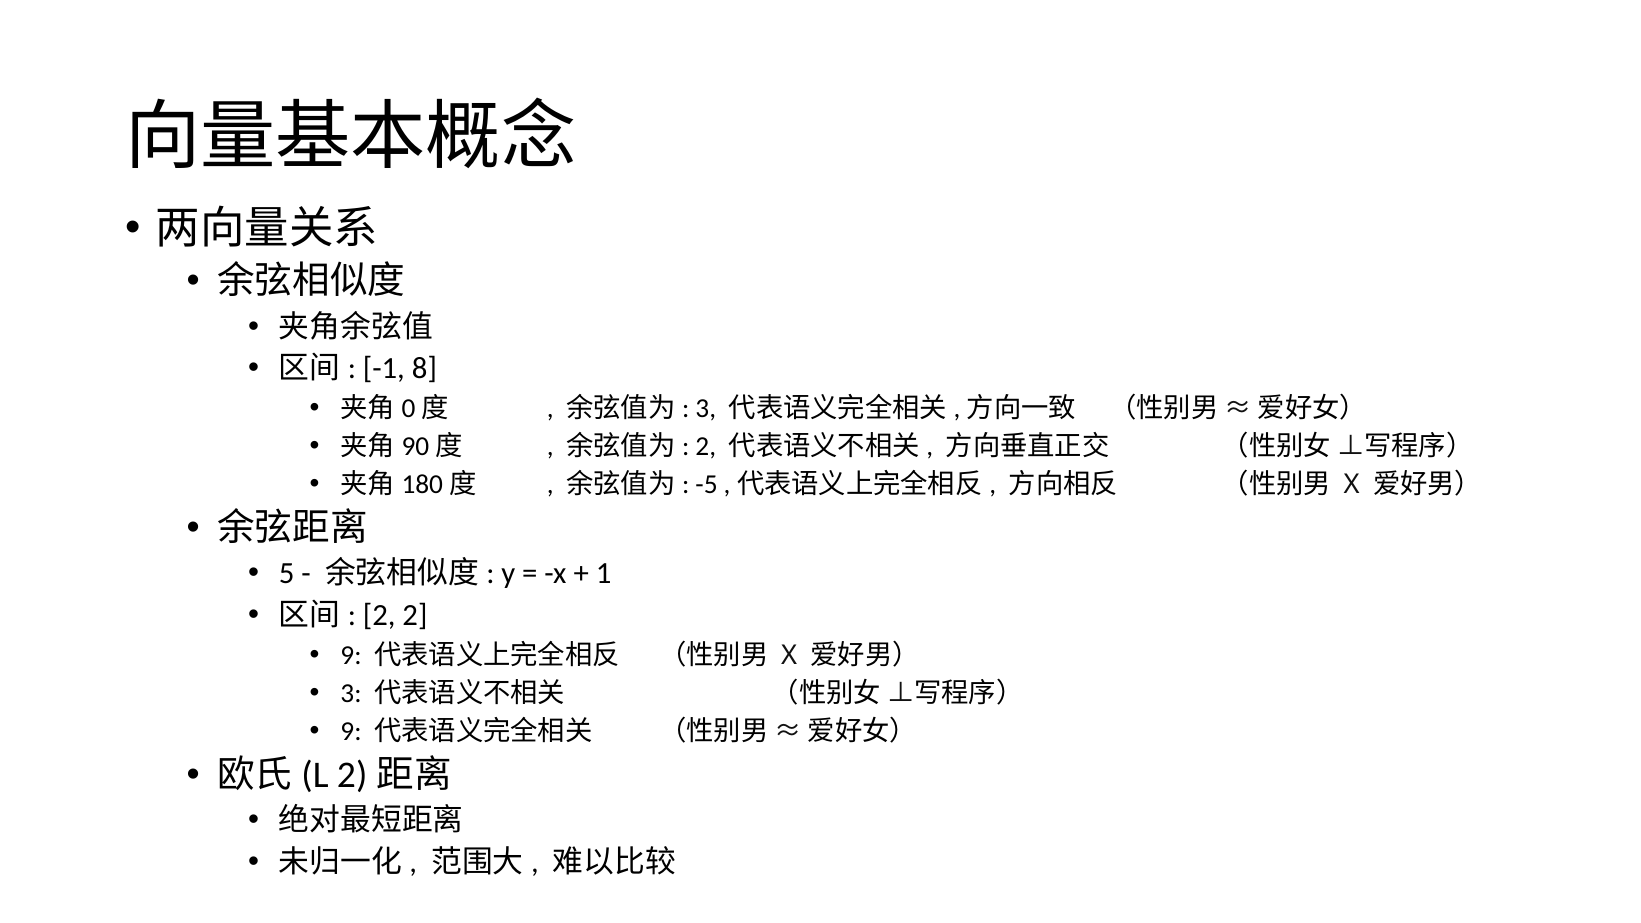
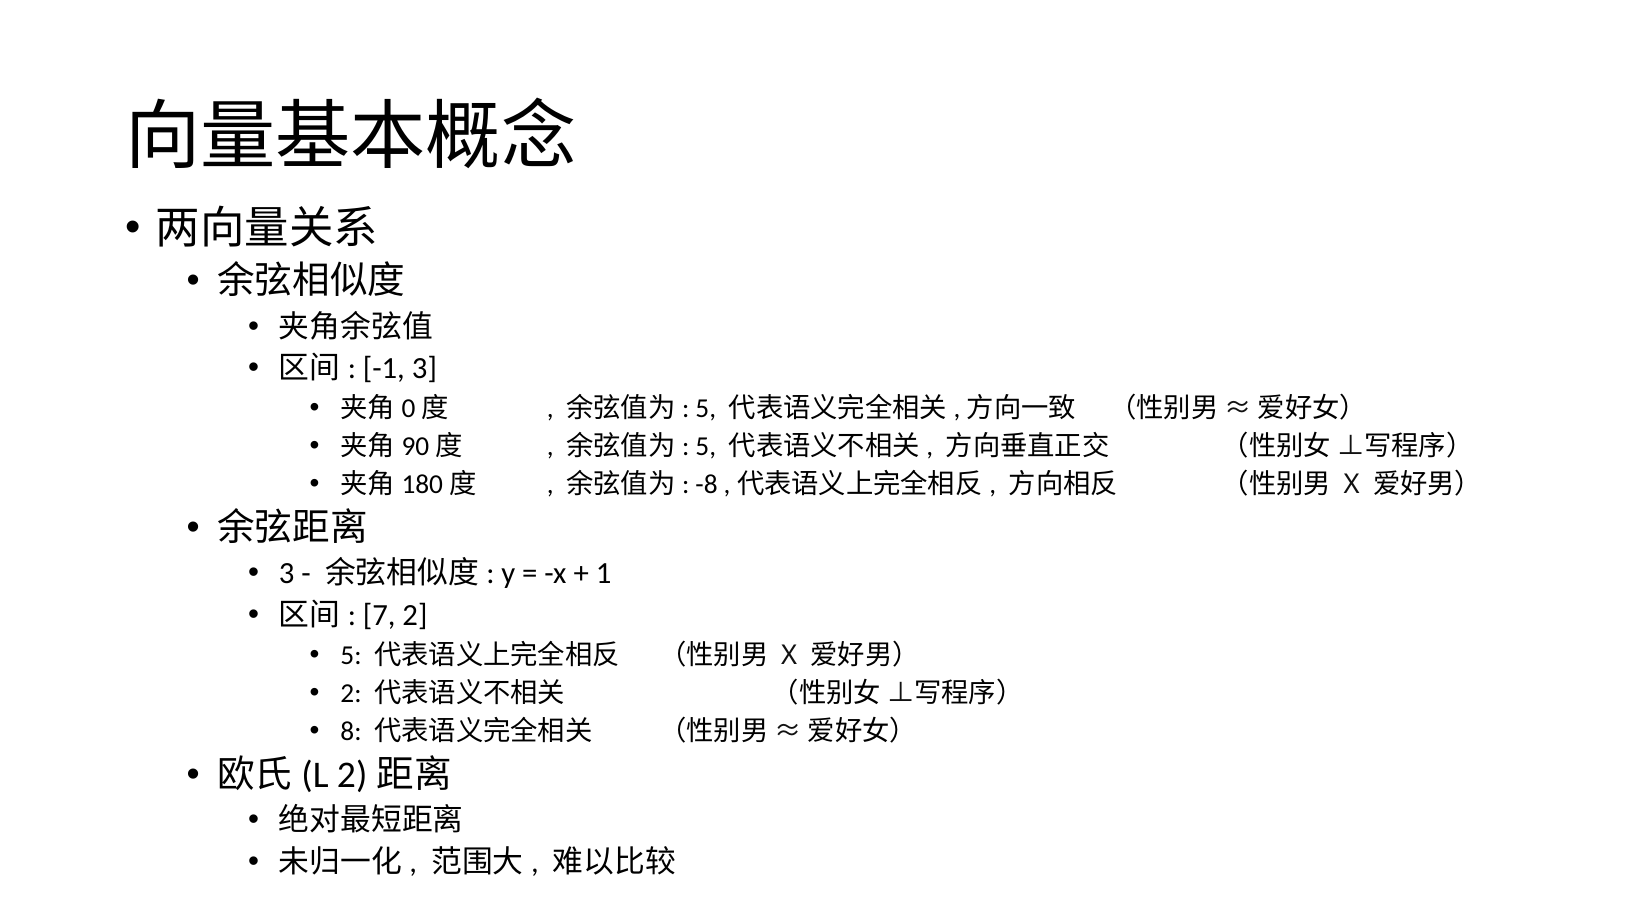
-1 8: 8 -> 3 (424, 369)
3: 3 -> 5 (706, 409)
2: 2 -> 5 (706, 447)
-5: -5 -> -8 (707, 485)
5: 5 -> 3 (287, 574)
2: 2 -> 7 (379, 616)
9: 9 -> 5 (351, 656)
3: 3 -> 2 (351, 694)
9: 9 -> 8 (351, 732)
